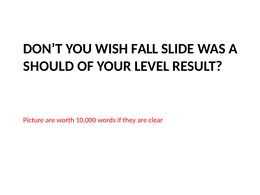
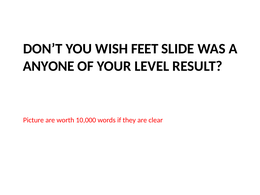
FALL: FALL -> FEET (145, 49)
SHOULD: SHOULD -> ANYONE (49, 66)
